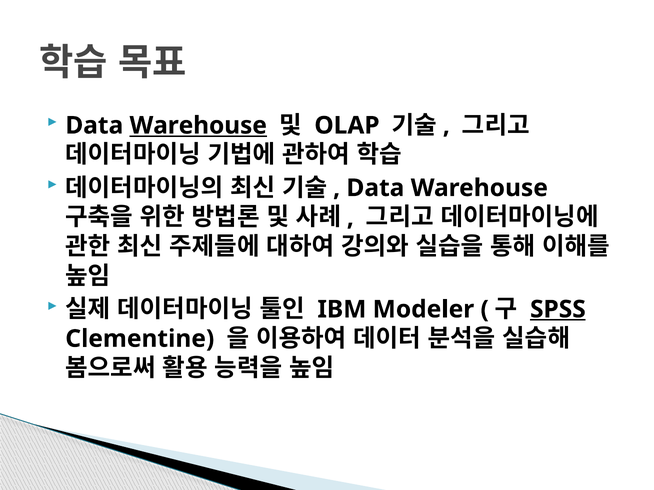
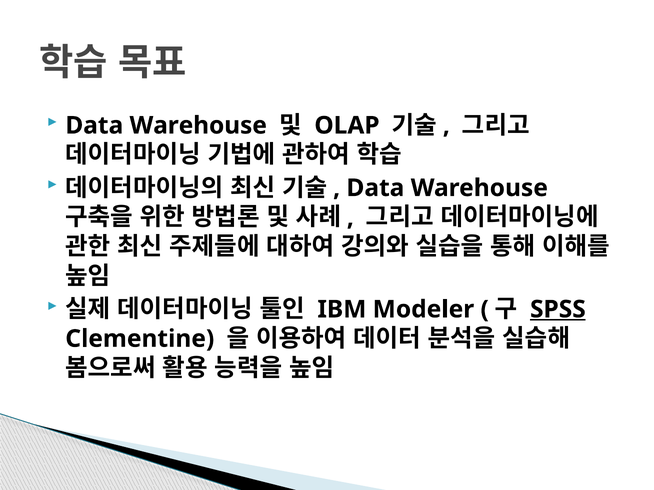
Warehouse underline: present -> none (198, 126)
